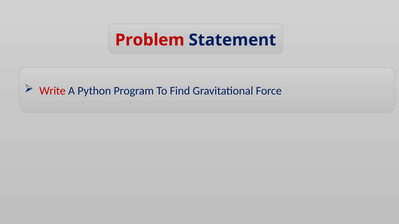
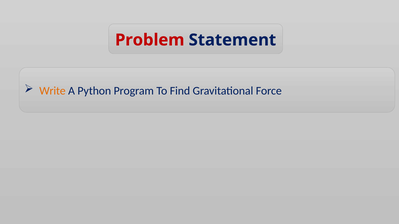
Write colour: red -> orange (52, 91)
